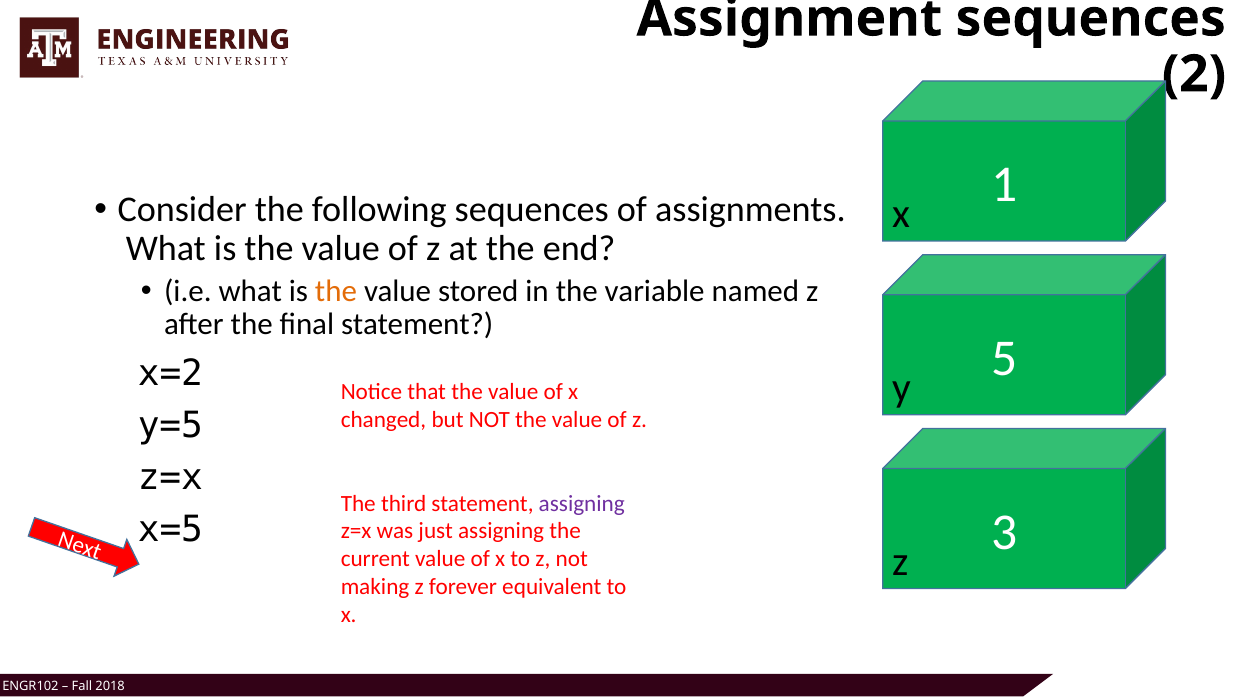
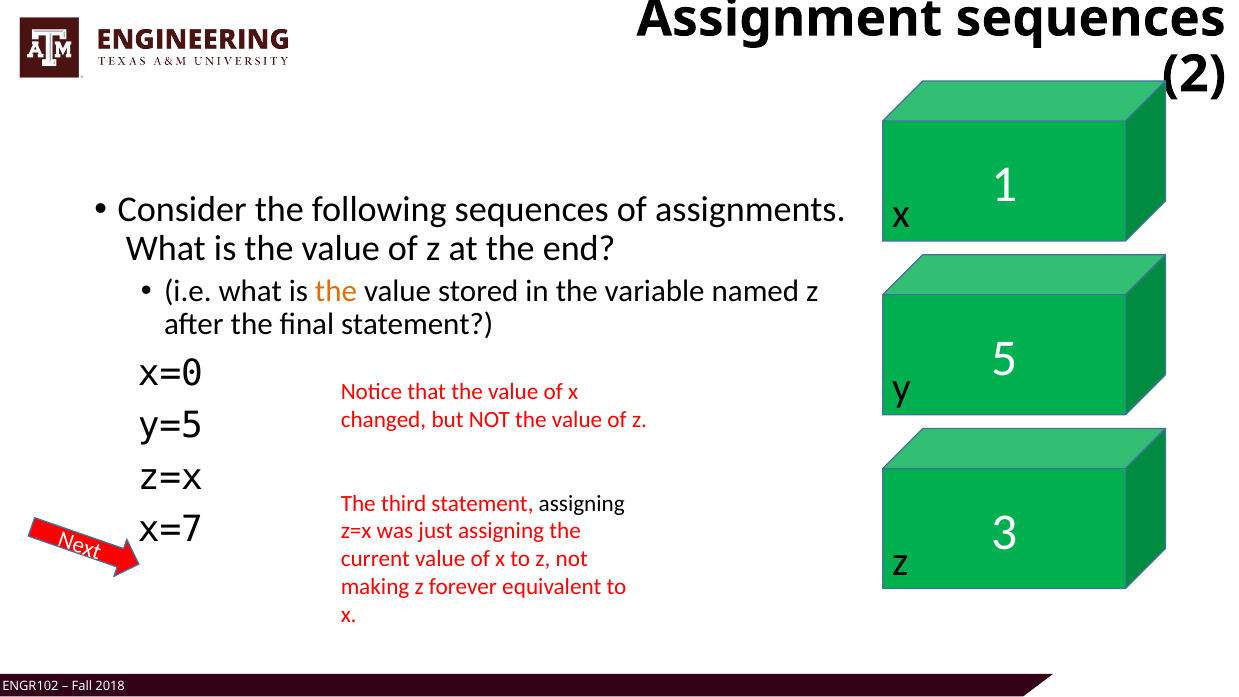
x=2: x=2 -> x=0 (170, 374)
assigning colour: purple -> black (582, 503)
x=5: x=5 -> x=7 (170, 530)
